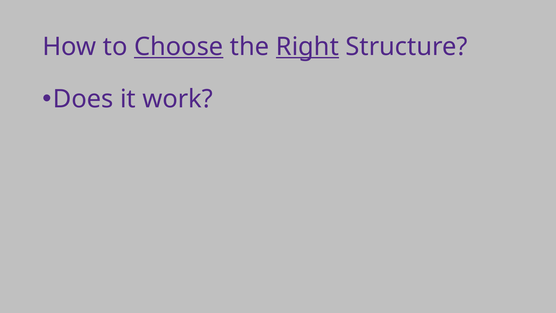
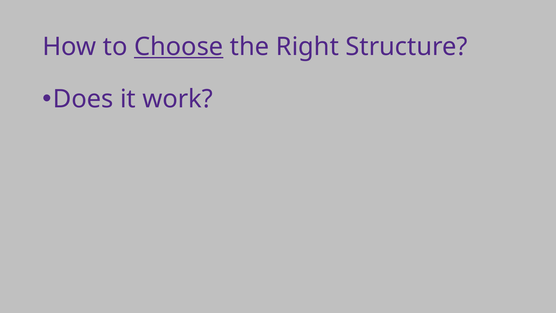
Right underline: present -> none (307, 47)
